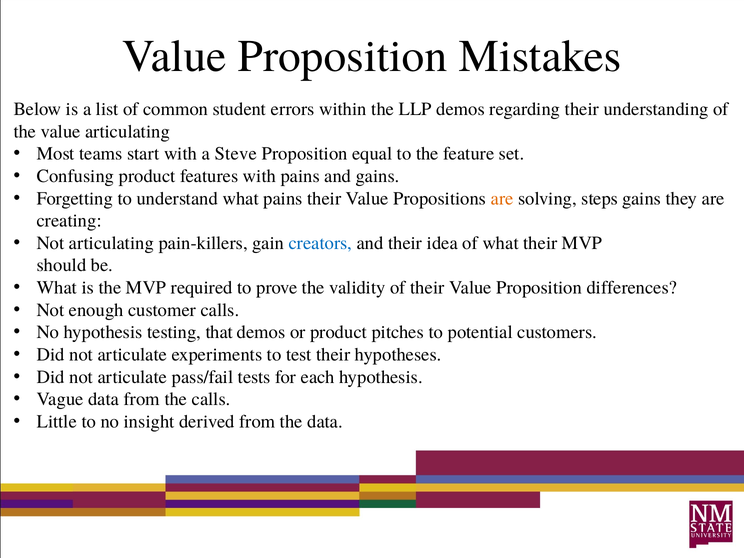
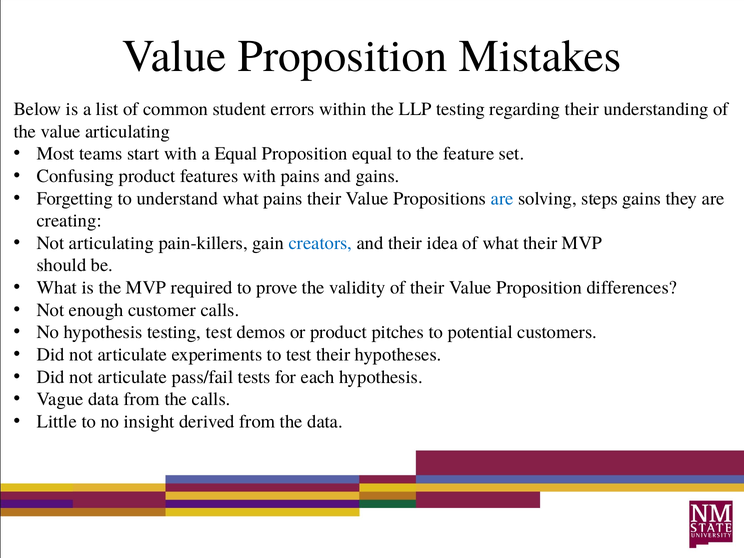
LLP demos: demos -> testing (461, 109)
a Steve: Steve -> Equal (236, 154)
are colour: orange -> blue (502, 198)
testing that: that -> test (219, 332)
